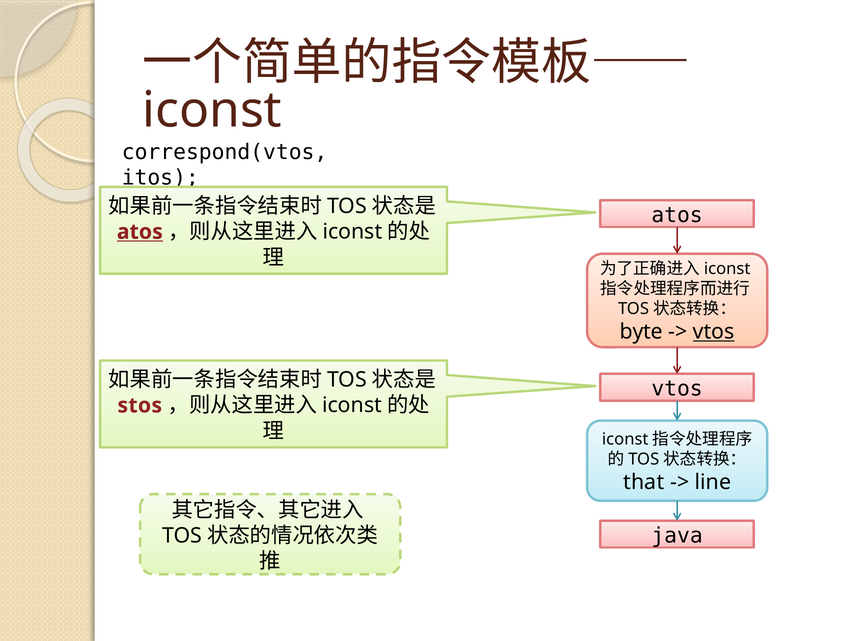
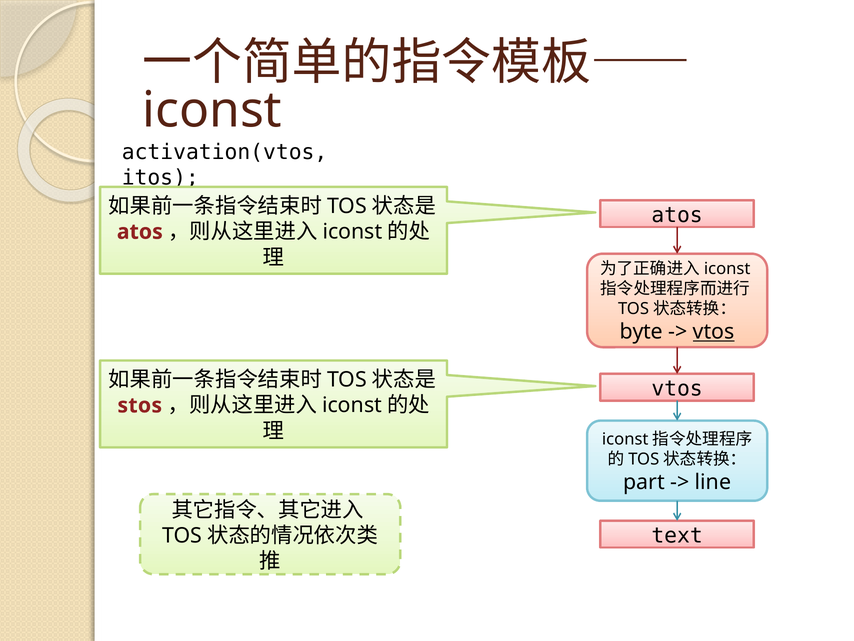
correspond(vtos: correspond(vtos -> activation(vtos (225, 152)
atos underline: present -> none (140, 232)
that: that -> part (644, 482)
java: java -> text (677, 535)
